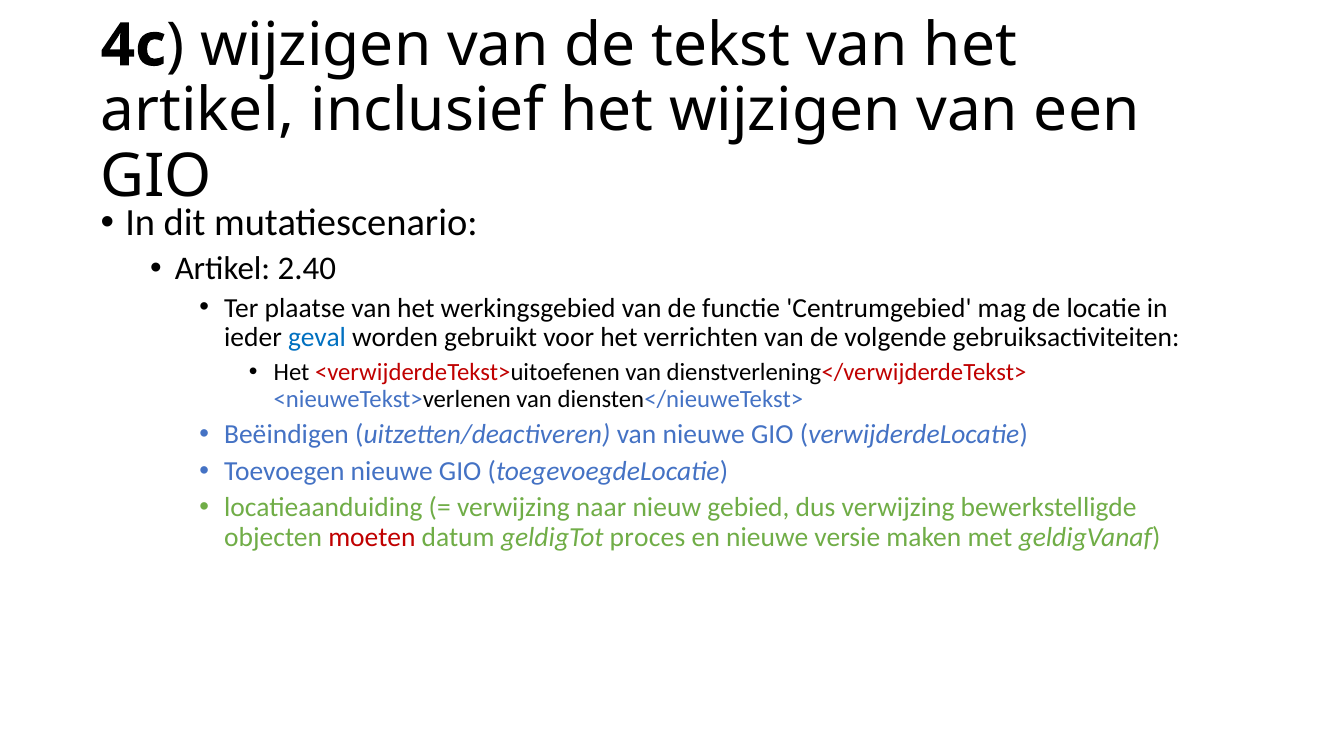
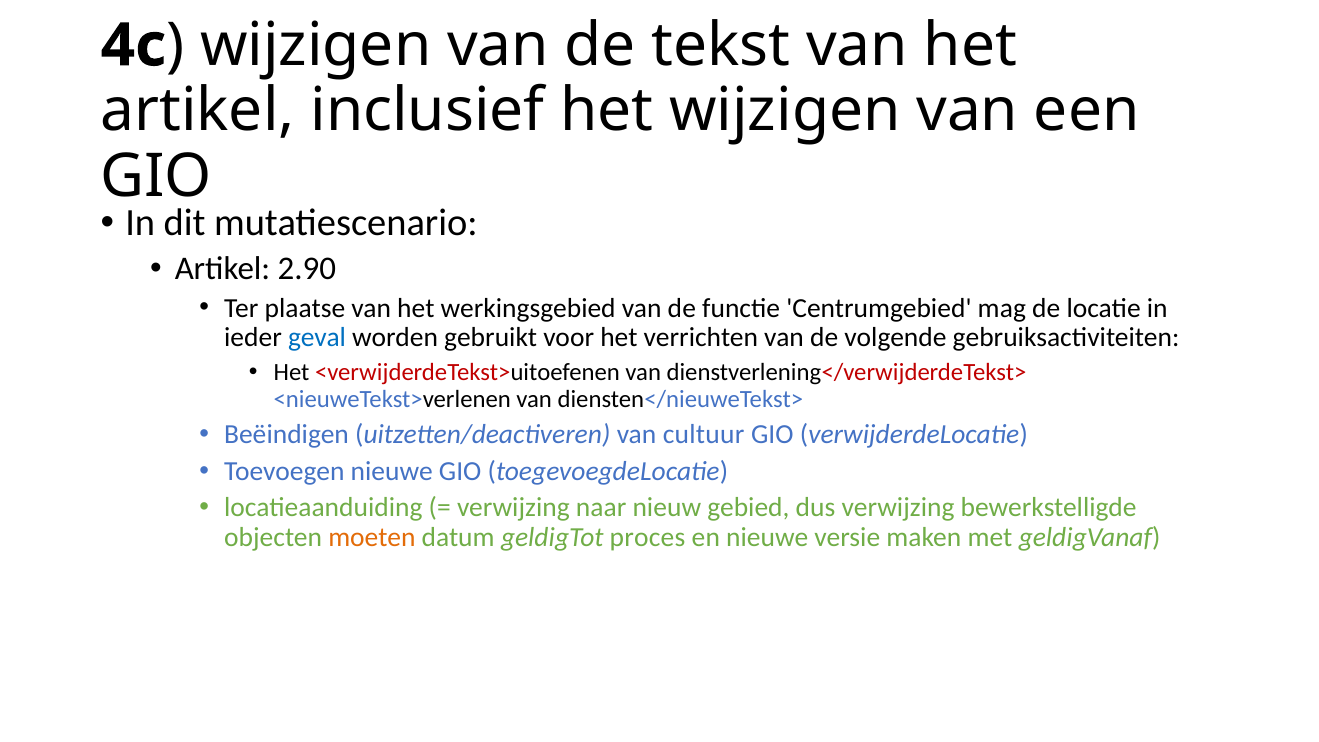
2.40: 2.40 -> 2.90 (307, 268)
van nieuwe: nieuwe -> cultuur (704, 434)
moeten colour: red -> orange (372, 537)
